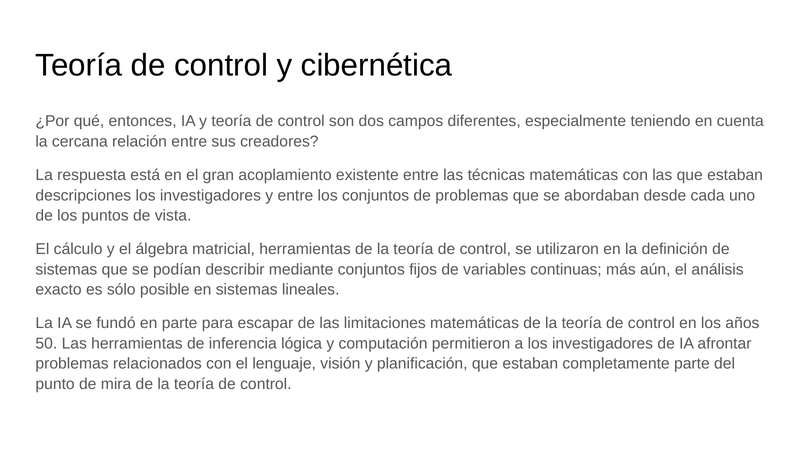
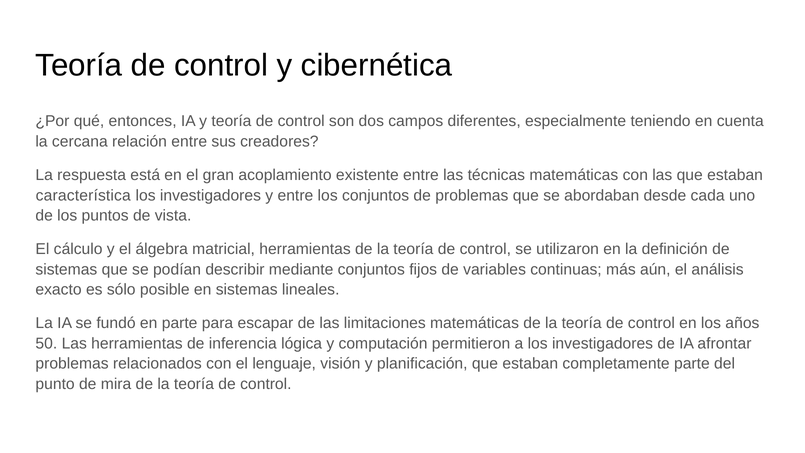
descripciones: descripciones -> característica (83, 195)
